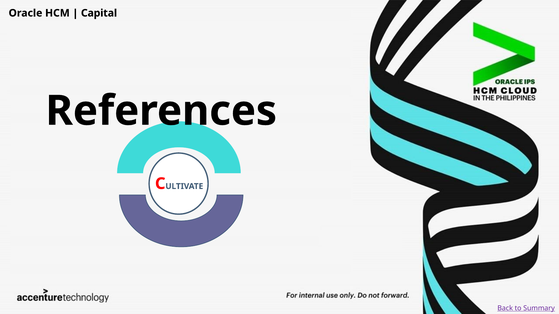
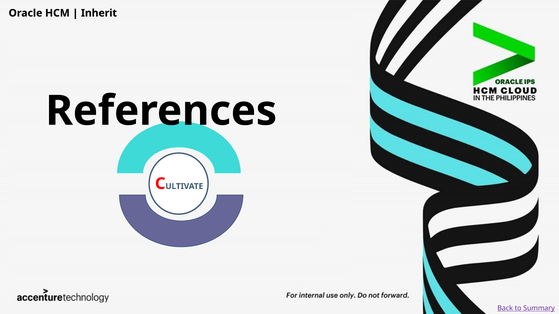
Capital: Capital -> Inherit (99, 13)
